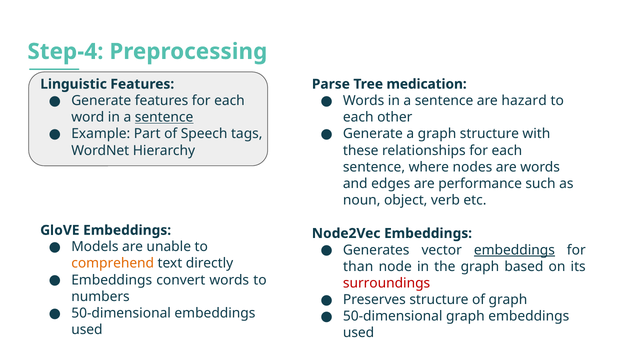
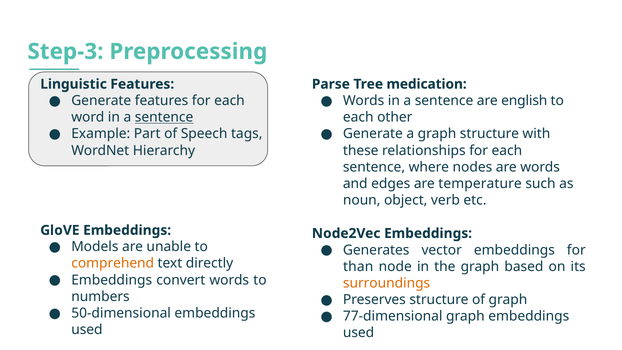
Step-4: Step-4 -> Step-3 (65, 52)
hazard: hazard -> english (524, 101)
performance: performance -> temperature (480, 184)
embeddings underline: present -> none (514, 250)
surroundings colour: red -> orange (387, 283)
50-dimensional: 50-dimensional -> 77-dimensional (393, 316)
